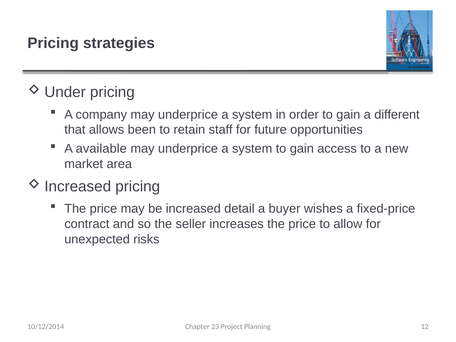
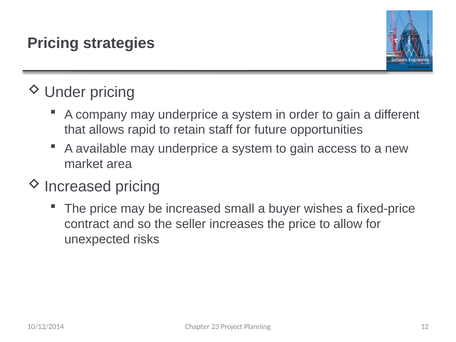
been: been -> rapid (142, 130)
detail: detail -> small (239, 209)
